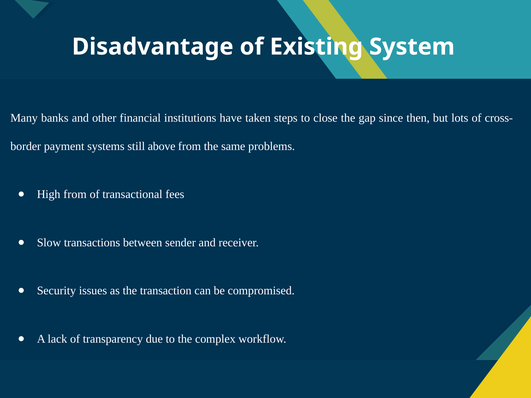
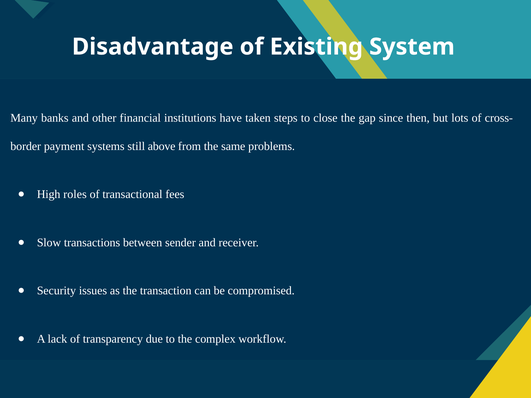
High from: from -> roles (75, 195)
